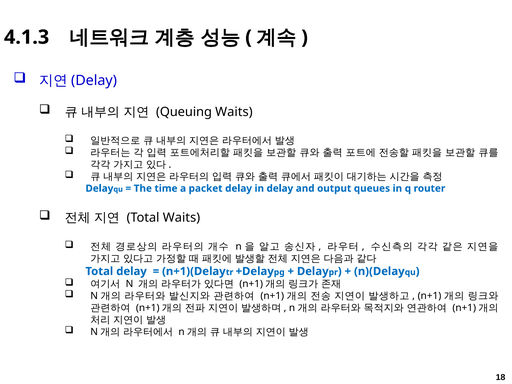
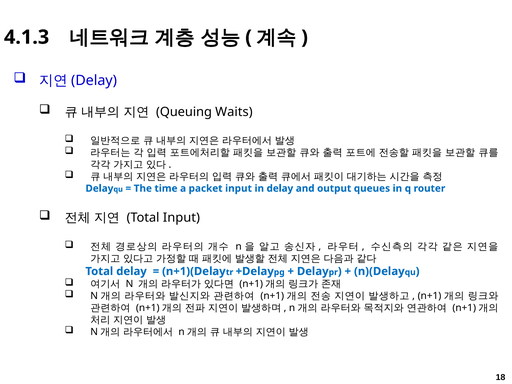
packet delay: delay -> input (239, 188)
Total Waits: Waits -> Input (181, 218)
